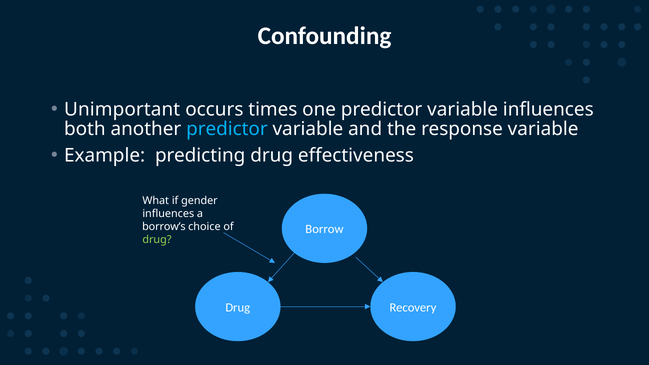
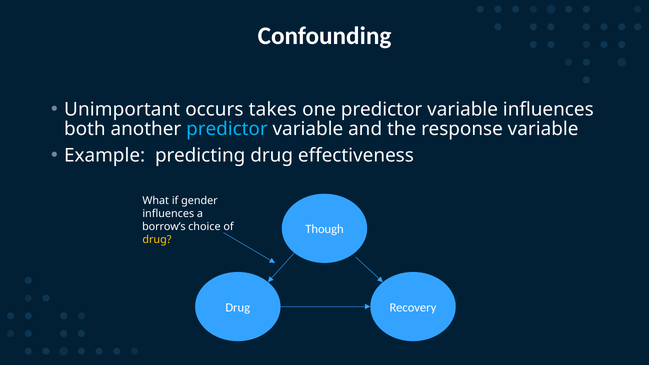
times: times -> takes (273, 110)
Borrow: Borrow -> Though (325, 229)
drug colour: light green -> yellow (157, 240)
